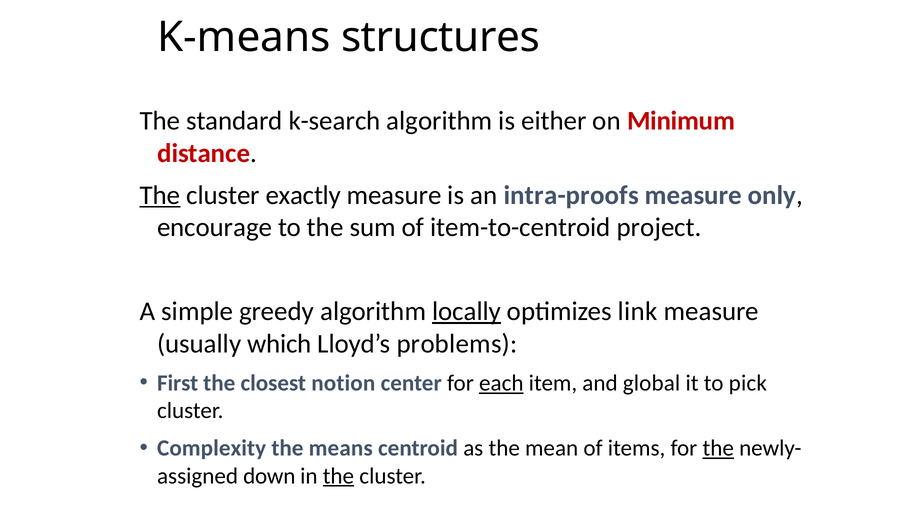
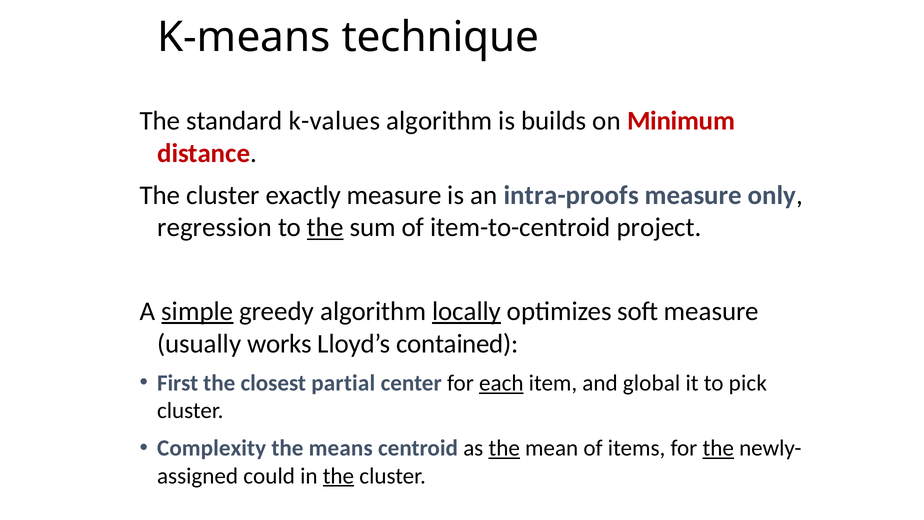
structures: structures -> technique (440, 37)
k-search: k-search -> k-values (334, 121)
either: either -> builds (554, 121)
The underline: present -> none (160, 195)
encourage: encourage -> regression (214, 227)
the underline: none -> present (325, 227)
simple underline: none -> present (197, 311)
link: link -> soft (638, 311)
which: which -> works (280, 344)
problems: problems -> contained (457, 344)
notion: notion -> partial (343, 383)
the underline: none -> present (504, 448)
down: down -> could (269, 476)
